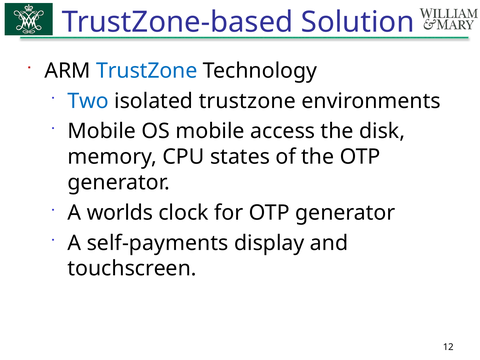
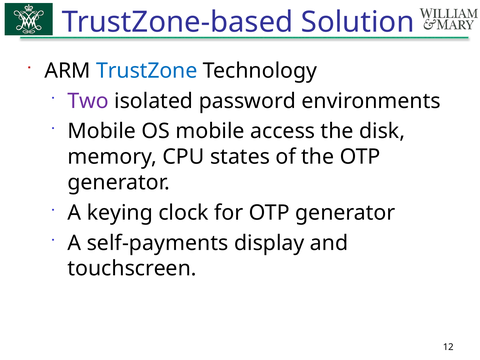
Two colour: blue -> purple (88, 101)
isolated trustzone: trustzone -> password (247, 101)
worlds: worlds -> keying (120, 213)
